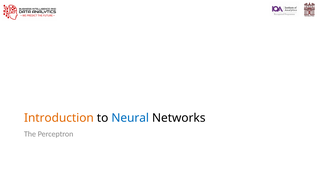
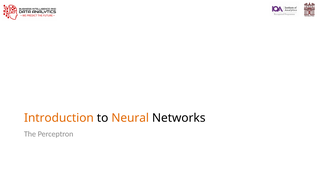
Neural colour: blue -> orange (130, 118)
